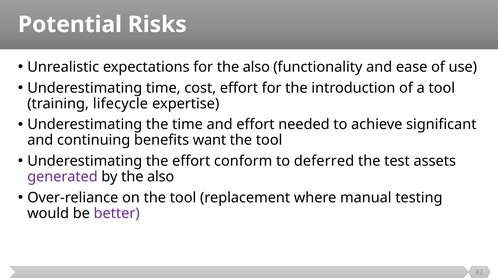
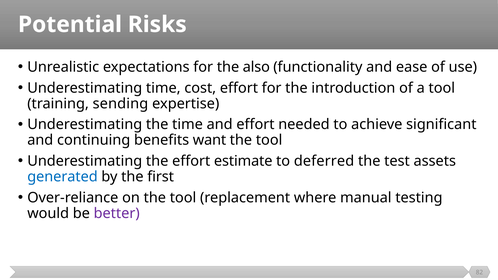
lifecycle: lifecycle -> sending (120, 104)
conform: conform -> estimate (243, 161)
generated colour: purple -> blue (62, 177)
by the also: also -> first (161, 177)
